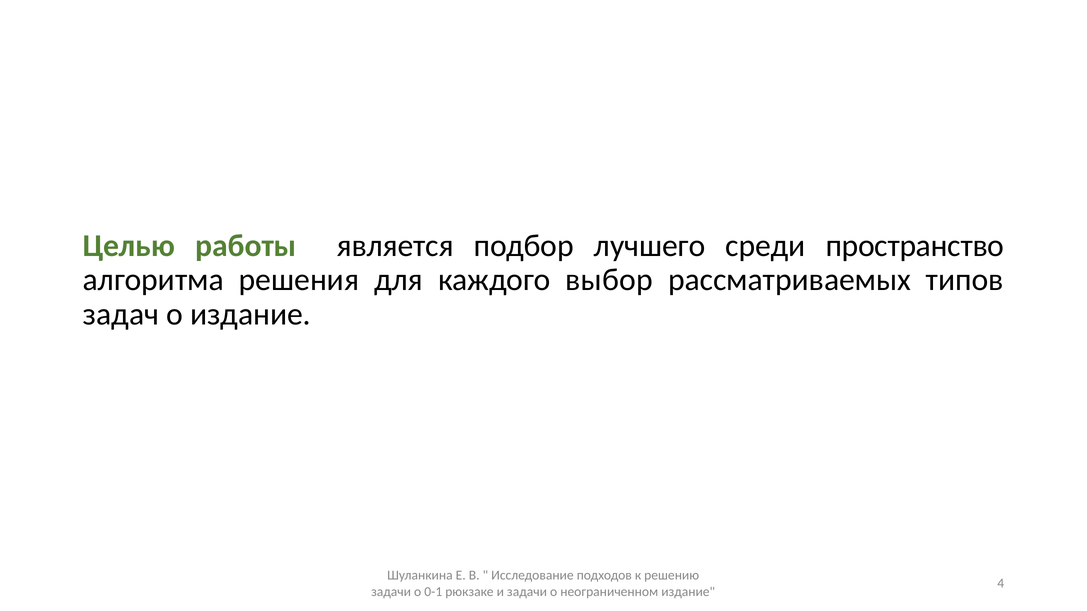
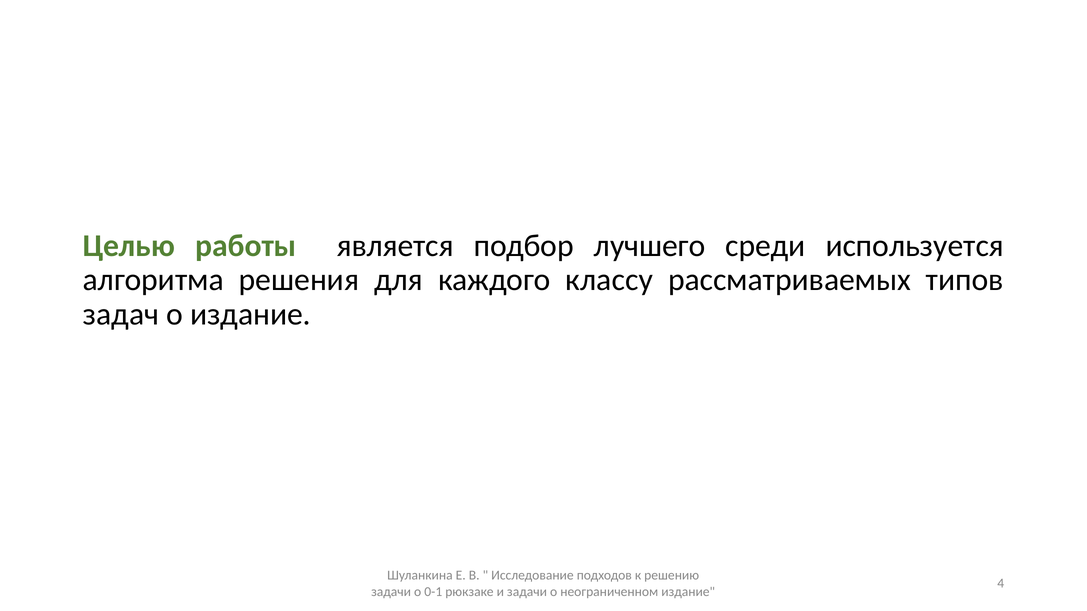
пространство: пространство -> используется (915, 246)
выбор: выбор -> классу (609, 280)
